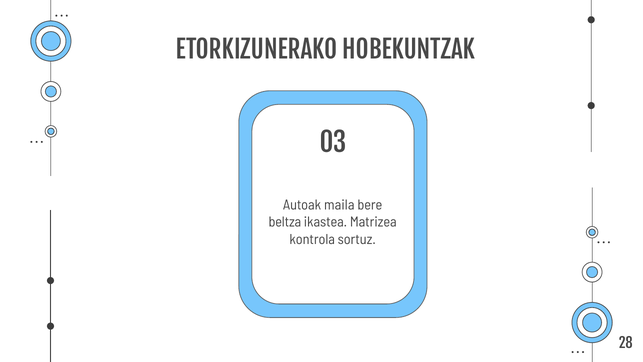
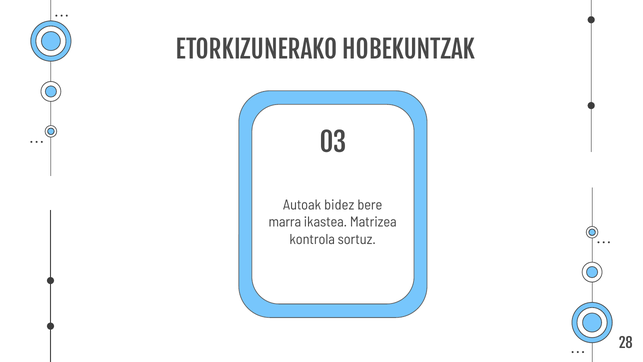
maila: maila -> bidez (339, 205)
beltza: beltza -> marra (285, 222)
